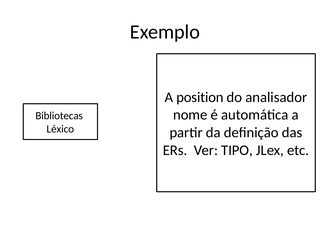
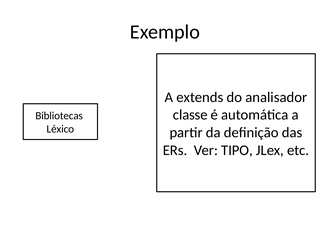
position: position -> extends (200, 97)
nome: nome -> classe (190, 115)
